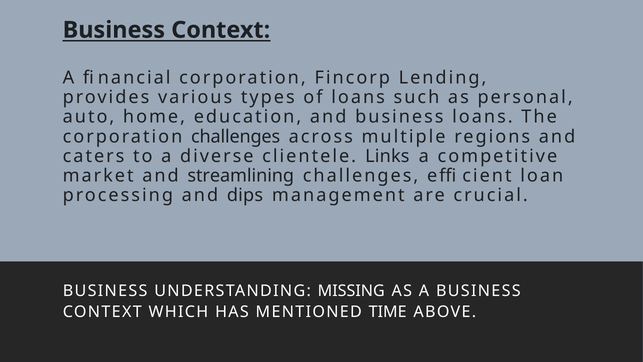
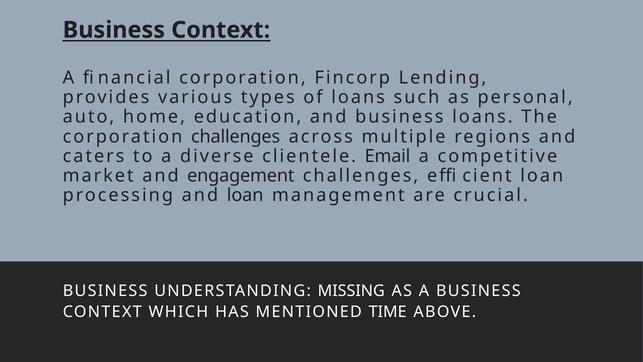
Links: Links -> Email (388, 156)
streamlining: streamlining -> engagement (241, 176)
and dips: dips -> loan (245, 195)
